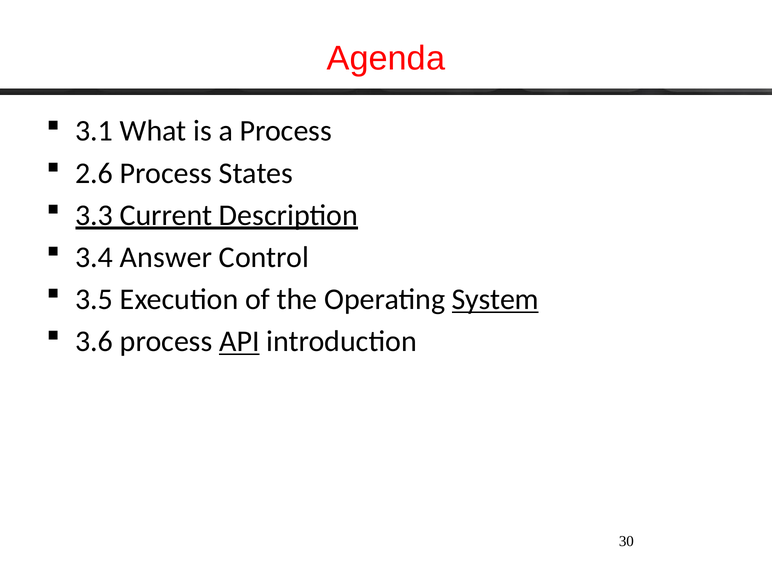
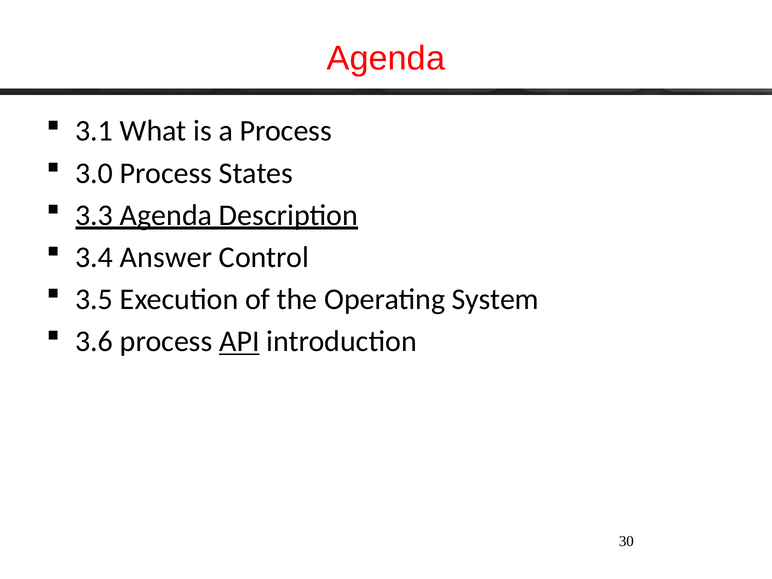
2.6: 2.6 -> 3.0 (94, 173)
3.3 Current: Current -> Agenda (166, 215)
System underline: present -> none (495, 299)
